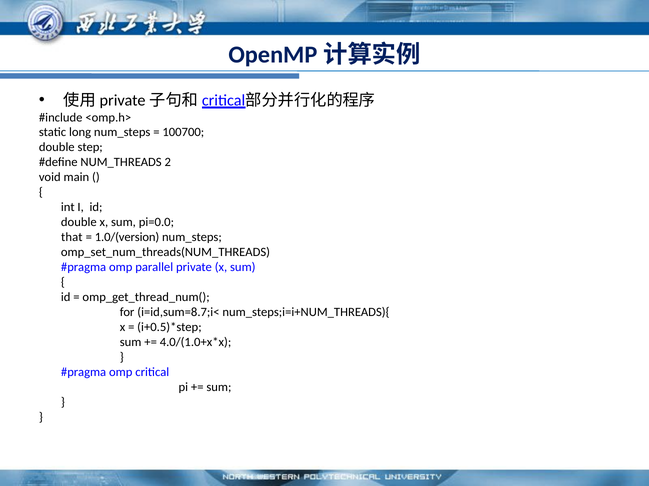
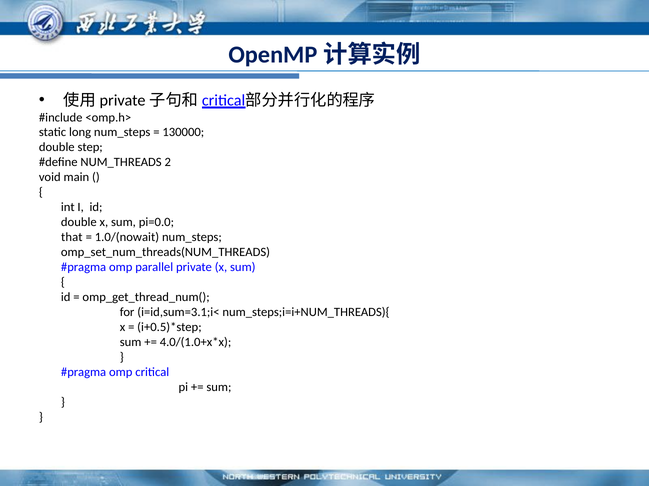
100700: 100700 -> 130000 (183, 133)
1.0/(version: 1.0/(version -> 1.0/(nowait (127, 238)
i=id,sum=8.7;i<: i=id,sum=8.7;i< -> i=id,sum=3.1;i< (178, 313)
